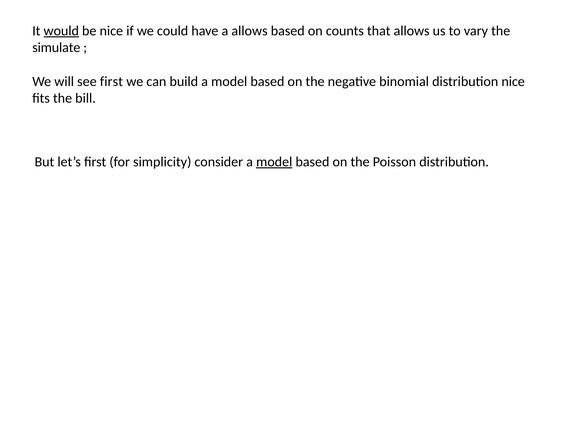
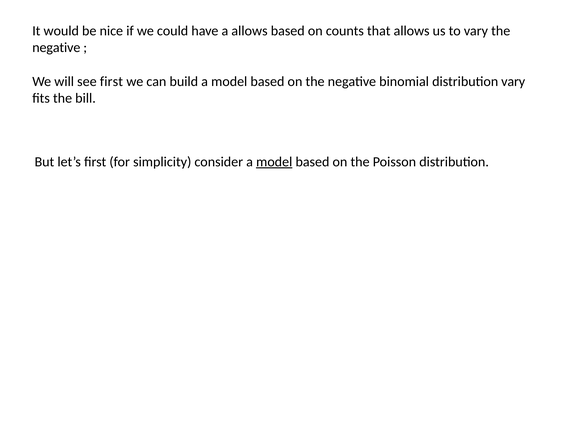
would underline: present -> none (61, 31)
simulate: simulate -> negative (56, 48)
distribution nice: nice -> vary (513, 81)
